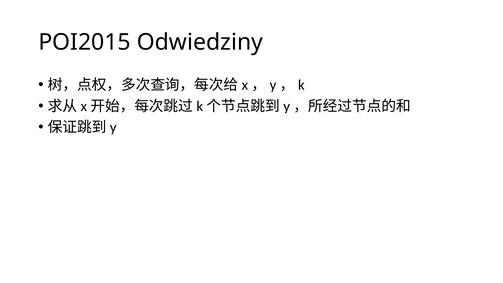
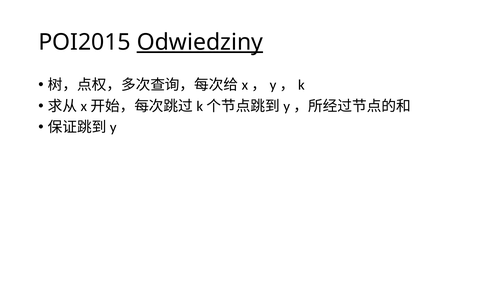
Odwiedziny underline: none -> present (200, 42)
